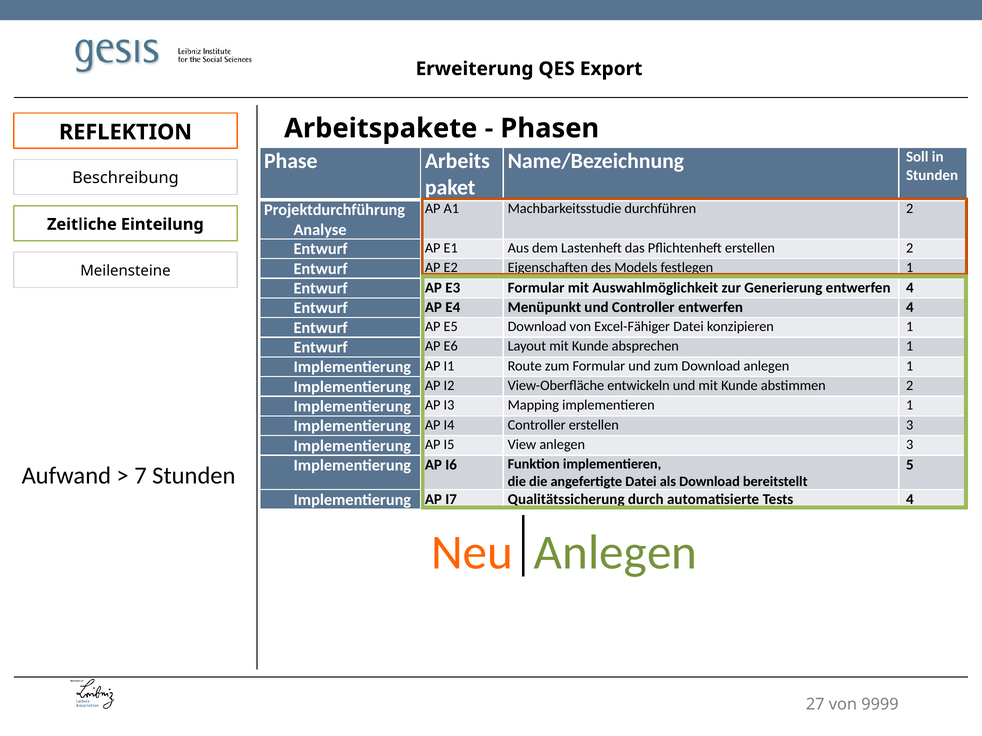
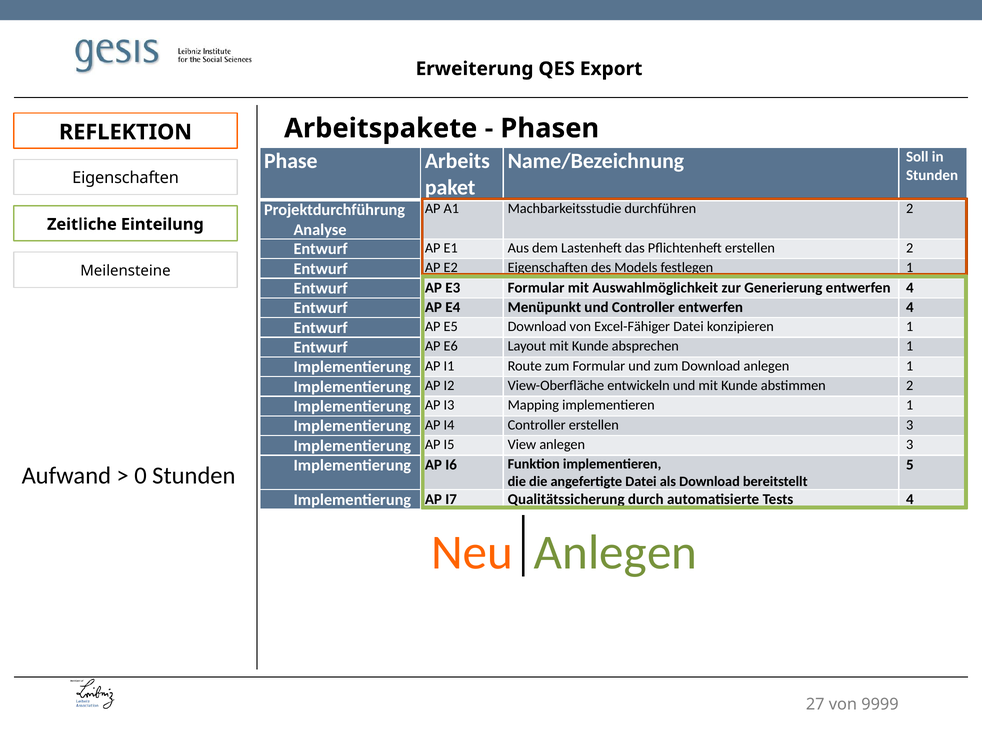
Beschreibung: Beschreibung -> Eigenschaften (126, 178)
7: 7 -> 0 (140, 476)
